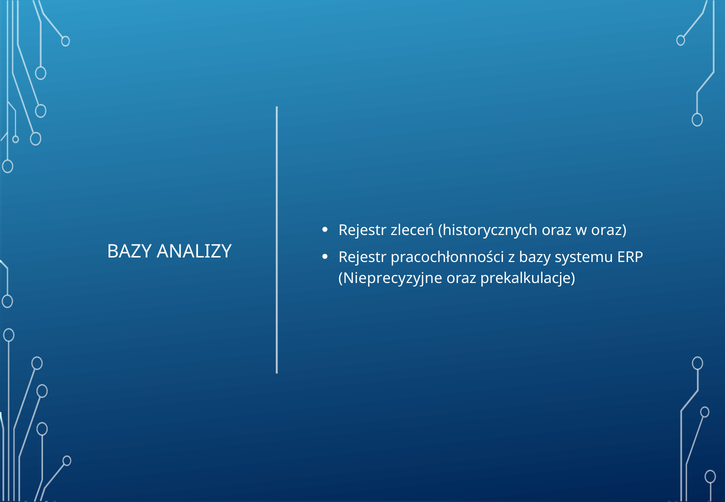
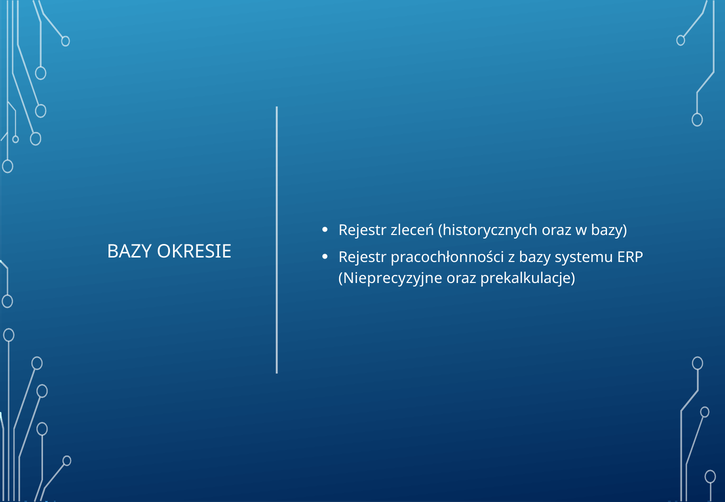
w oraz: oraz -> bazy (609, 230)
ANALIZY: ANALIZY -> OKRESIE (194, 251)
